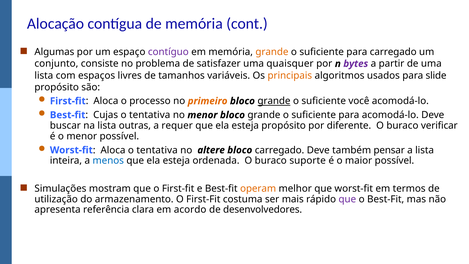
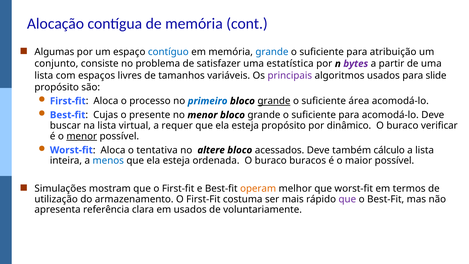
contíguo colour: purple -> blue (168, 52)
grande colour: orange -> blue (272, 52)
para carregado: carregado -> atribuição (393, 52)
quaisquer: quaisquer -> estatística (290, 64)
principais colour: orange -> purple (290, 75)
primeiro colour: orange -> blue (208, 101)
você: você -> área (359, 101)
tentativa: tentativa -> presente (150, 115)
outras: outras -> virtual (135, 125)
diferente: diferente -> dinâmico (349, 125)
menor underline: none -> present (82, 136)
bloco carregado: carregado -> acessados (280, 150)
pensar: pensar -> cálculo (389, 150)
suporte: suporte -> buracos (308, 161)
em acordo: acordo -> usados (190, 210)
desenvolvedores: desenvolvedores -> voluntariamente (263, 210)
